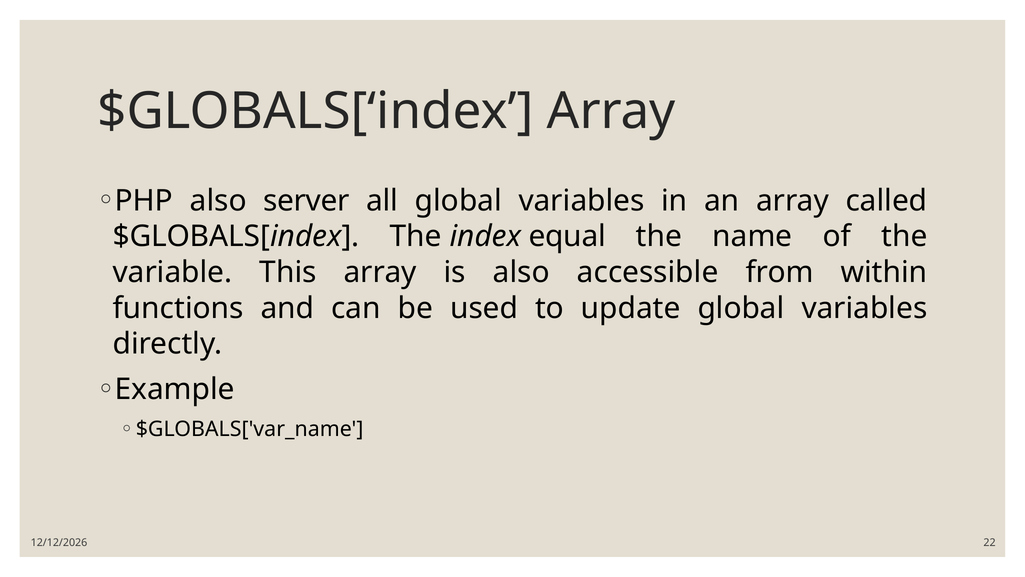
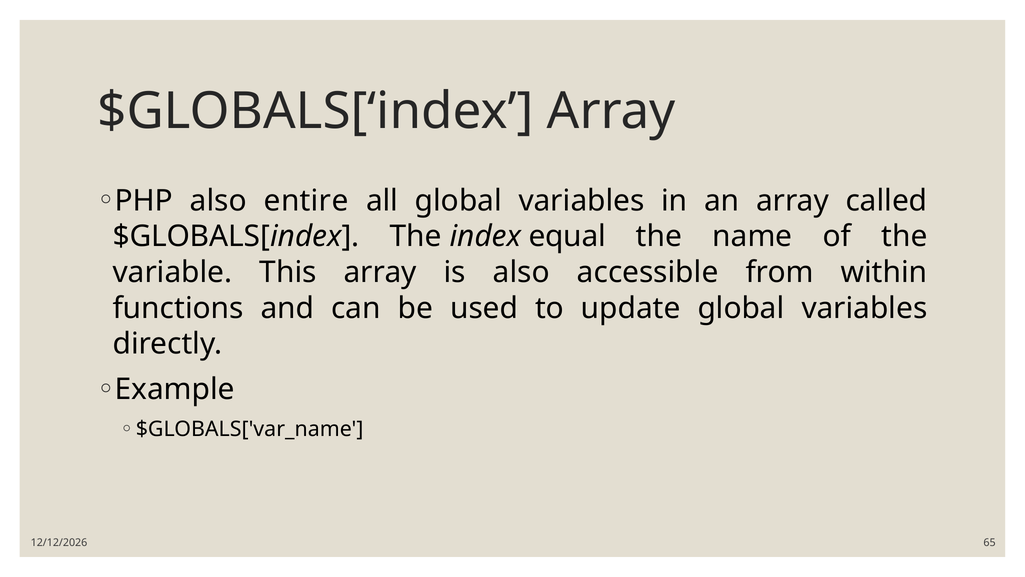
server: server -> entire (306, 201)
22: 22 -> 65 (990, 542)
